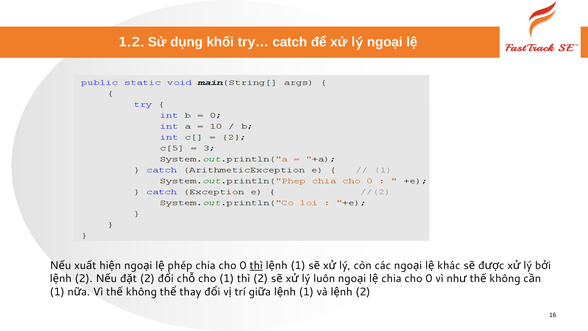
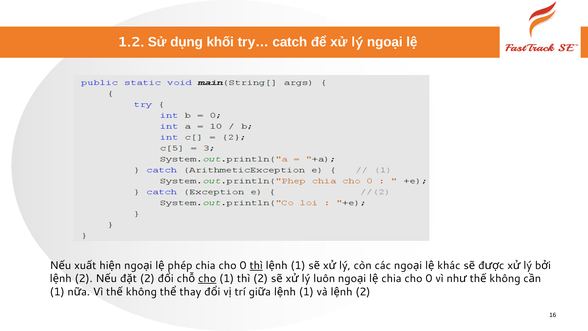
cho underline: none -> present (207, 278)
